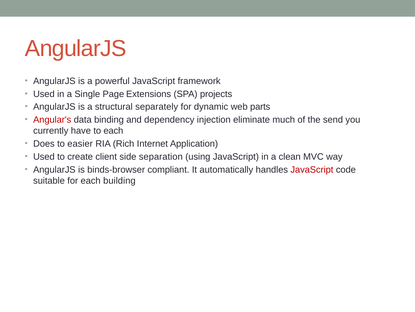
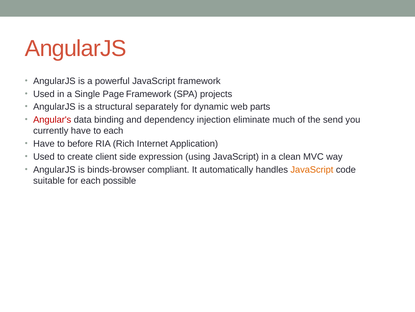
Page Extensions: Extensions -> Framework (149, 94)
Does: Does -> Have (44, 143)
easier: easier -> before (80, 143)
separation: separation -> expression (161, 156)
JavaScript colour: red -> orange (312, 169)
building: building -> possible (119, 180)
